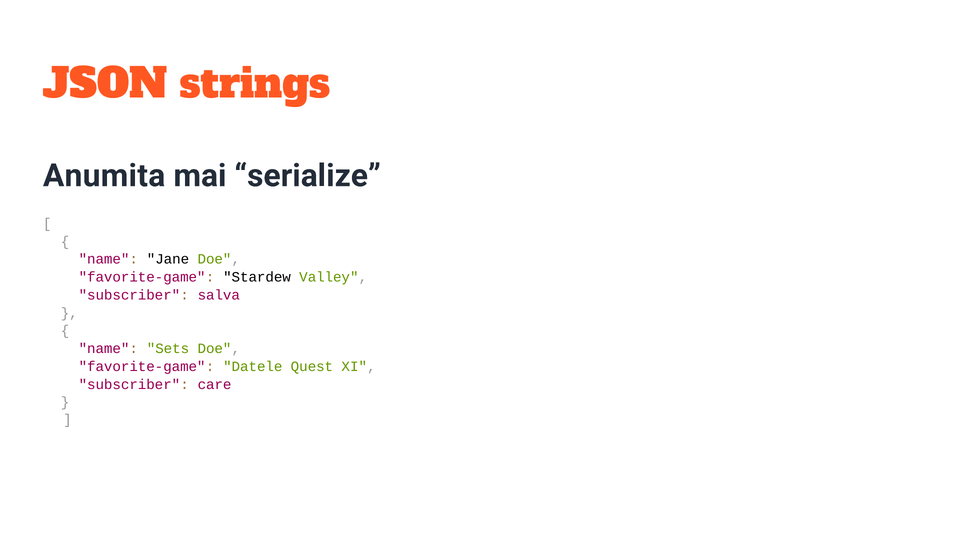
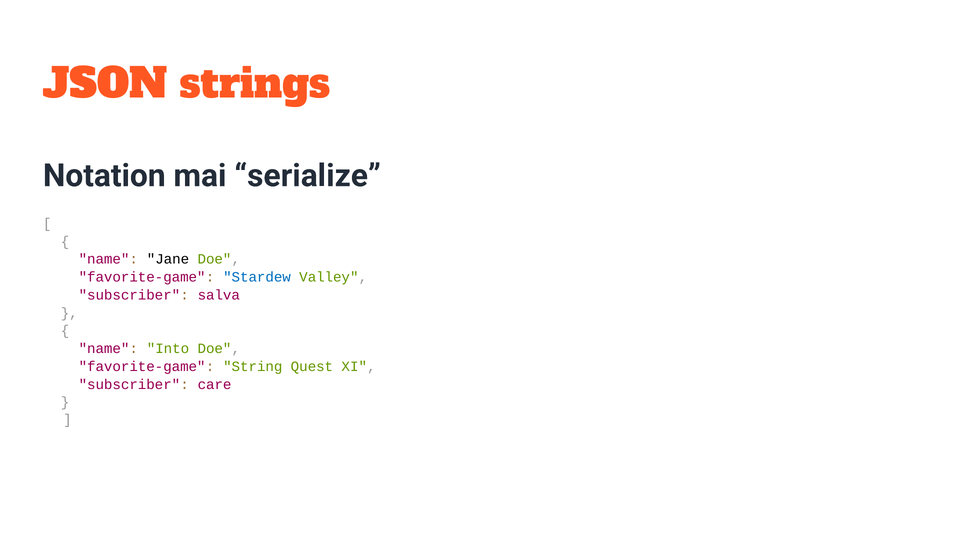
Anumita: Anumita -> Notation (104, 176)
Stardew colour: black -> blue (257, 277)
Sets: Sets -> Into (168, 349)
Datele: Datele -> String (253, 366)
